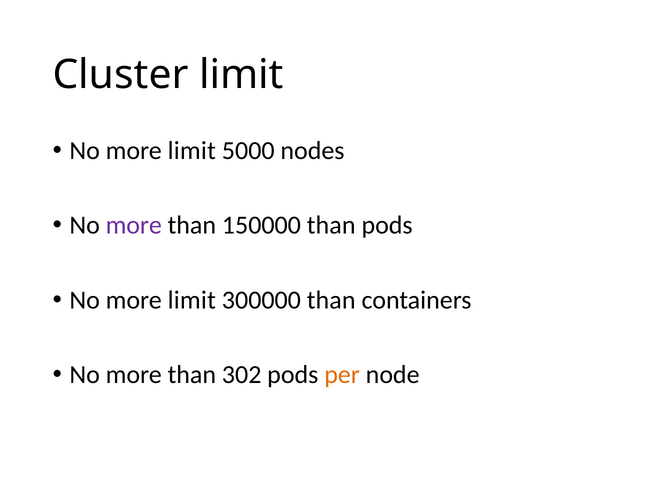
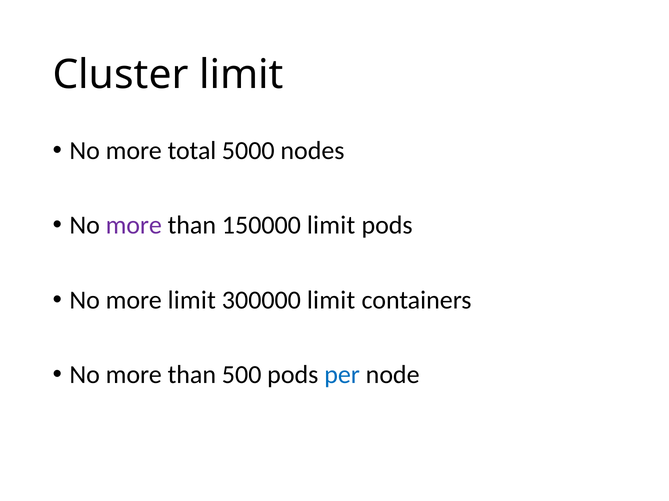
limit: limit -> total (192, 151)
150000 than: than -> limit (331, 226)
300000 than: than -> limit (331, 300)
302: 302 -> 500 (242, 375)
per colour: orange -> blue (342, 375)
